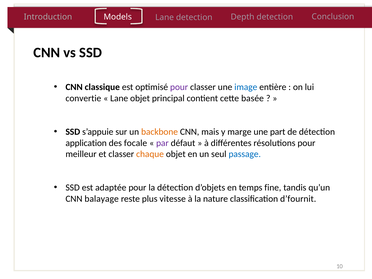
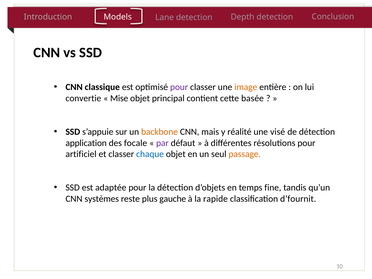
image colour: blue -> orange (246, 87)
Lane: Lane -> Mise (119, 98)
marge: marge -> réalité (239, 132)
part: part -> visé (278, 132)
meilleur: meilleur -> artificiel (81, 154)
chaque colour: orange -> blue (150, 154)
passage colour: blue -> orange (245, 154)
balayage: balayage -> systèmes (102, 199)
vitesse: vitesse -> gauche (173, 199)
nature: nature -> rapide (215, 199)
